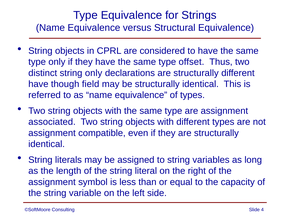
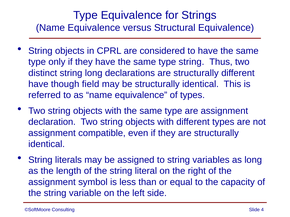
type offset: offset -> string (191, 62)
string only: only -> long (94, 73)
associated: associated -> declaration (52, 122)
